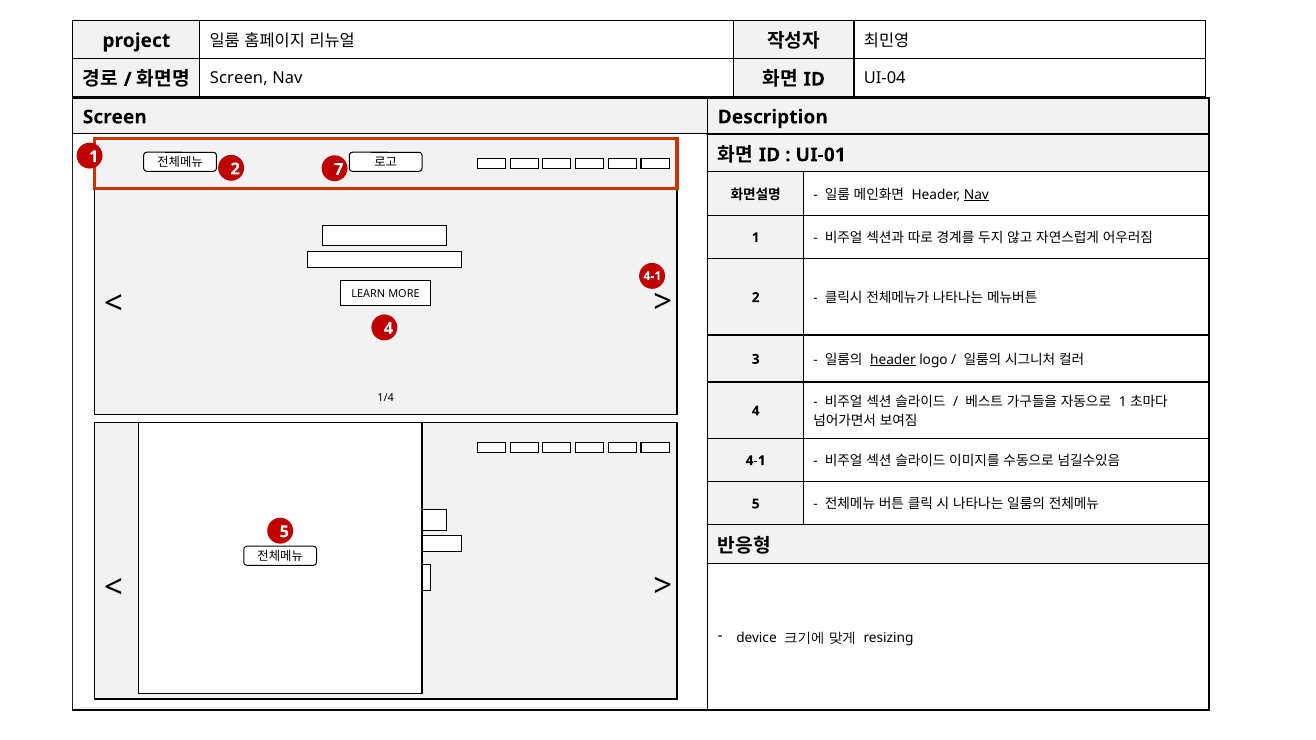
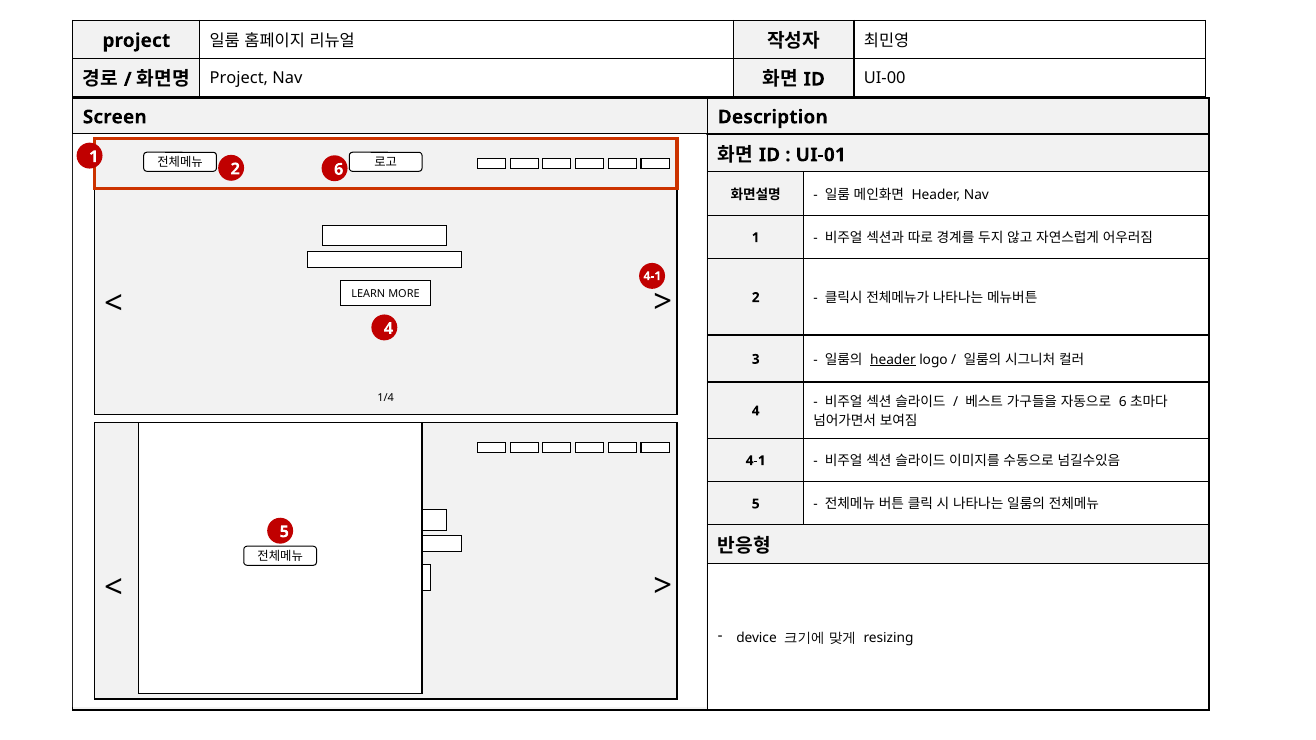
Screen: Screen -> Project (239, 78)
UI-04: UI-04 -> UI-00 (885, 78)
2 7: 7 -> 6 (339, 169)
Nav underline: present -> none (976, 195)
1: 1 -> 6 (1123, 402)
